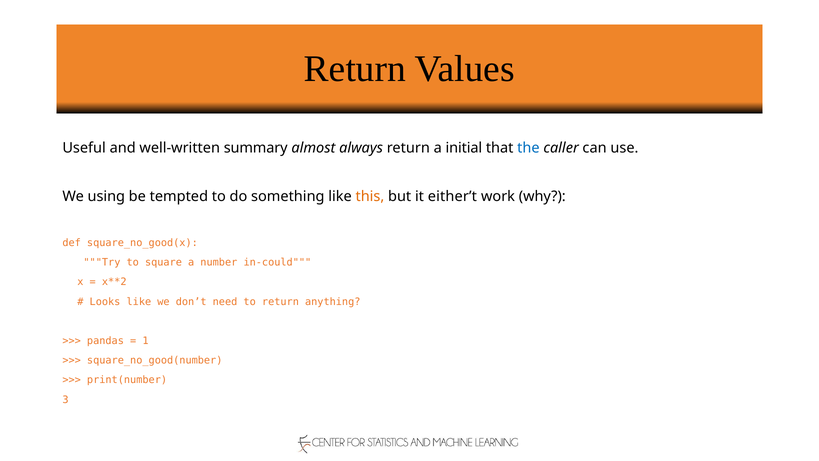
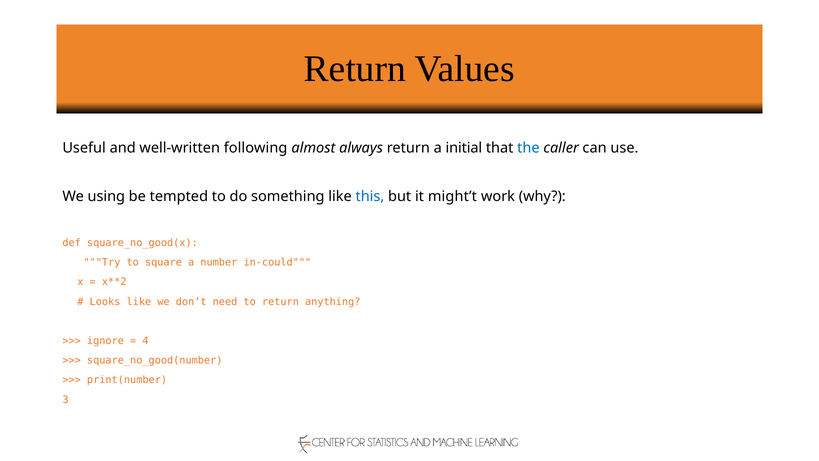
summary: summary -> following (256, 148)
this colour: orange -> blue (370, 197)
either’t: either’t -> might’t (452, 197)
pandas: pandas -> ignore (105, 341)
1: 1 -> 4 (145, 341)
